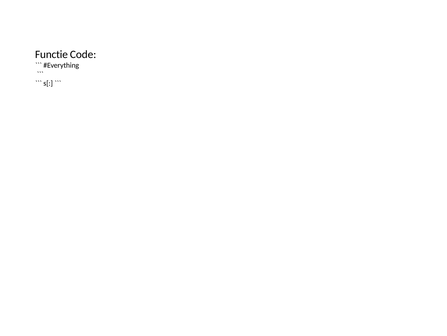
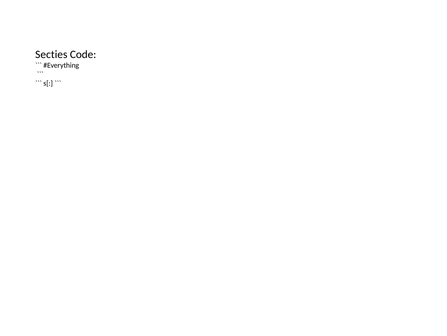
Functie: Functie -> Secties (51, 54)
